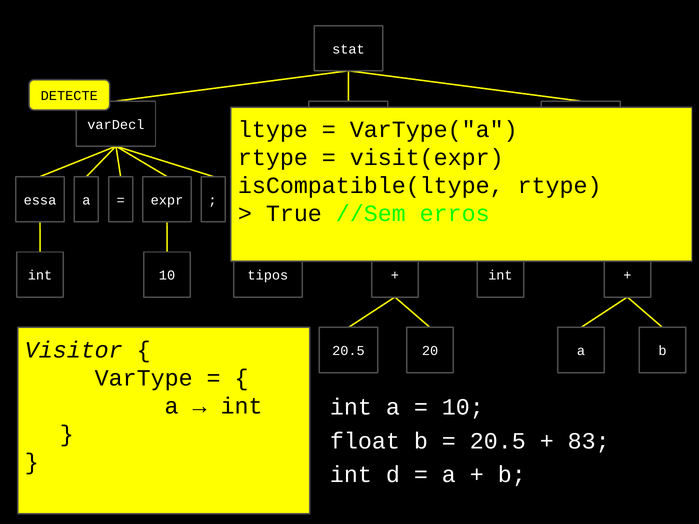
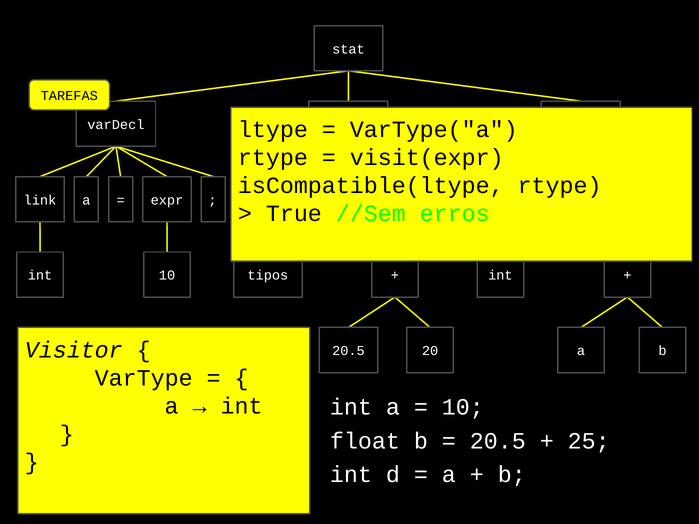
DETECTE: DETECTE -> TAREFAS (69, 96)
essa: essa -> link (40, 200)
83: 83 -> 25 (589, 441)
